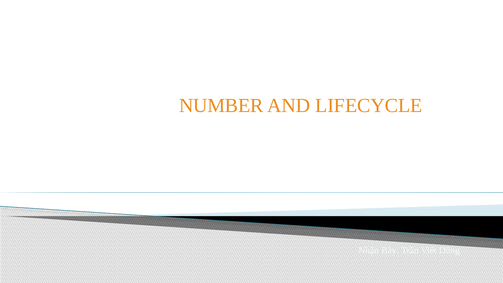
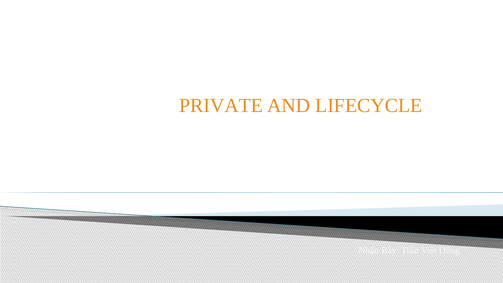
NUMBER: NUMBER -> PRIVATE (221, 106)
